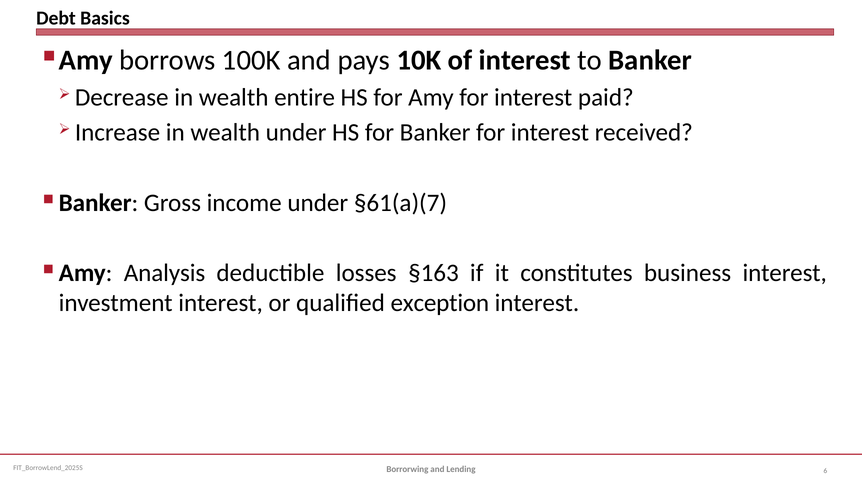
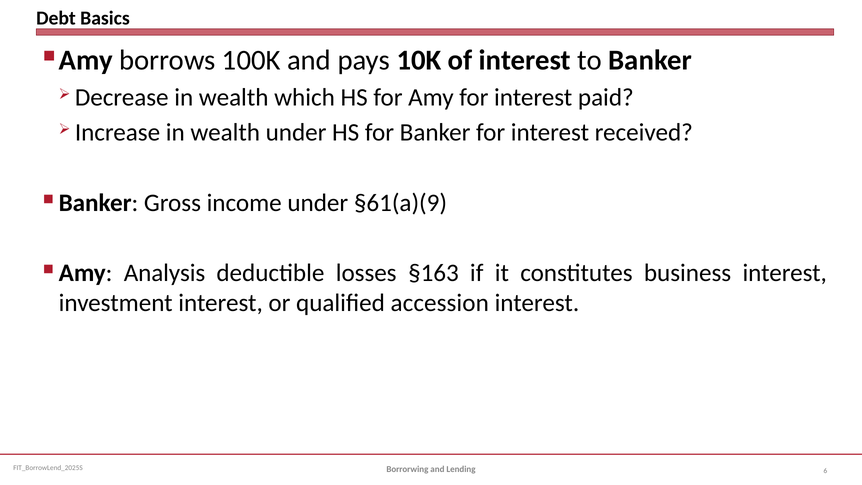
entire: entire -> which (305, 97)
§61(a)(7: §61(a)(7 -> §61(a)(9 (400, 203)
exception: exception -> accession (440, 303)
